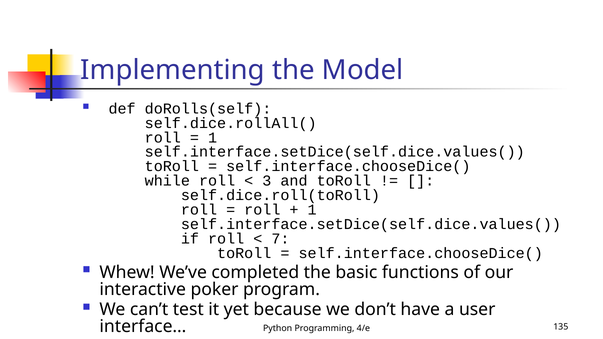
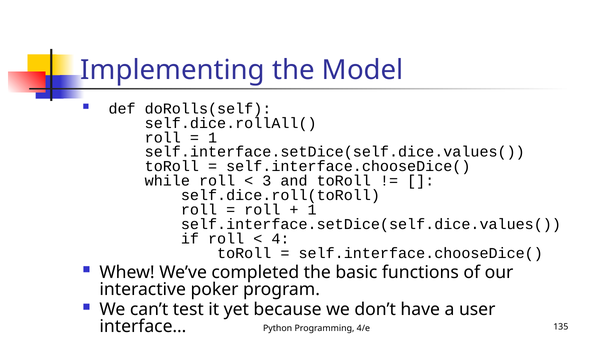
7: 7 -> 4 (280, 239)
